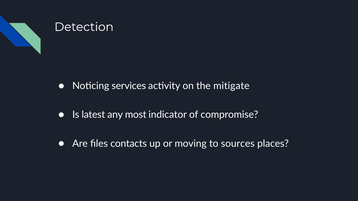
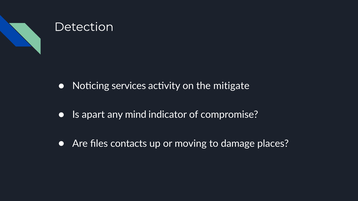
latest: latest -> apart (93, 115)
most: most -> mind (136, 115)
sources: sources -> damage (238, 144)
